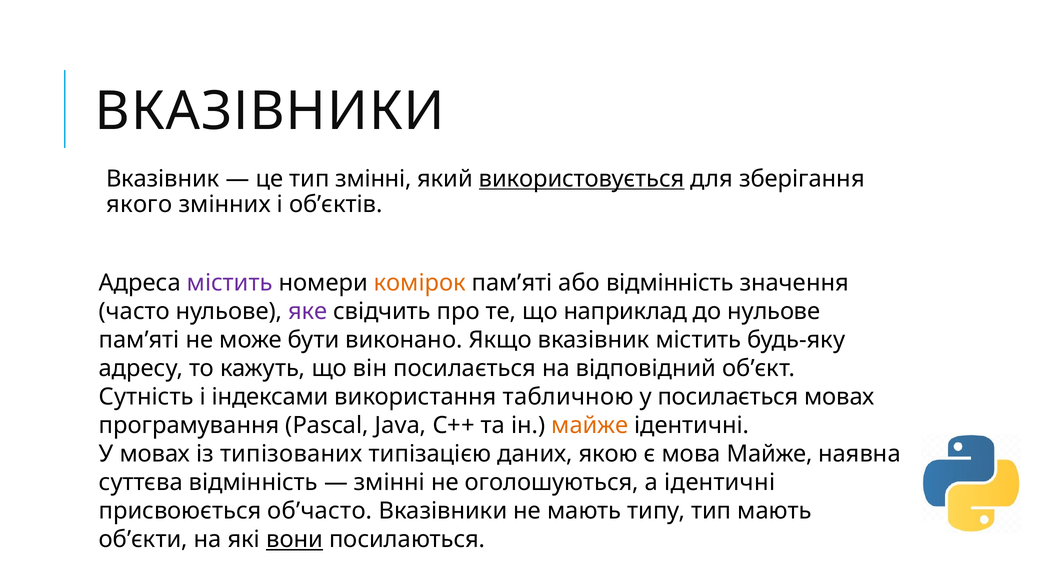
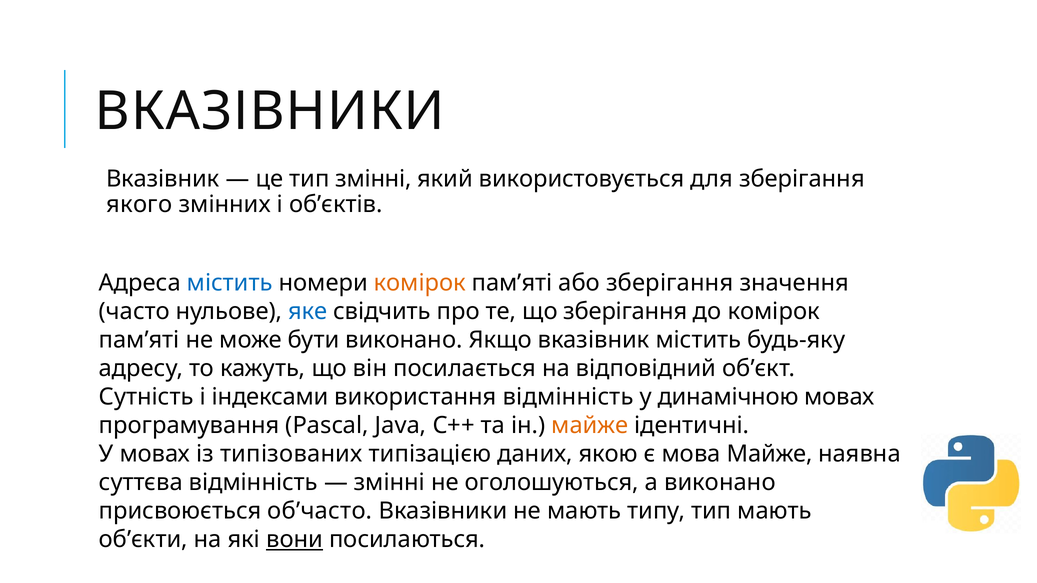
використовується underline: present -> none (582, 179)
містить colour: purple -> blue (230, 283)
або відмінність: відмінність -> зберігання (670, 283)
яке colour: purple -> blue (308, 312)
що наприклад: наприклад -> зберігання (625, 312)
до нульове: нульове -> комірок (774, 312)
використання табличною: табличною -> відмінність (568, 397)
у посилається: посилається -> динамічною (728, 397)
а ідентичні: ідентичні -> виконано (720, 483)
